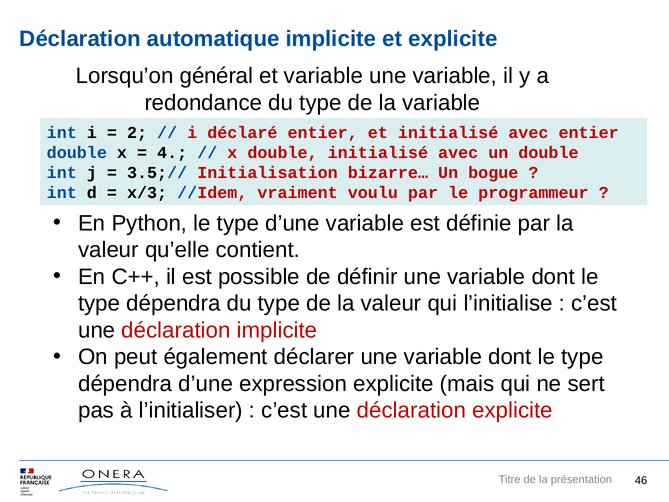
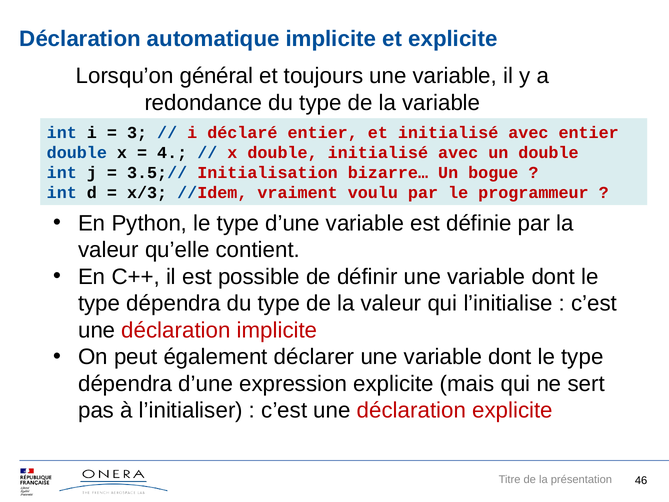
et variable: variable -> toujours (324, 76)
2: 2 -> 3 (137, 133)
